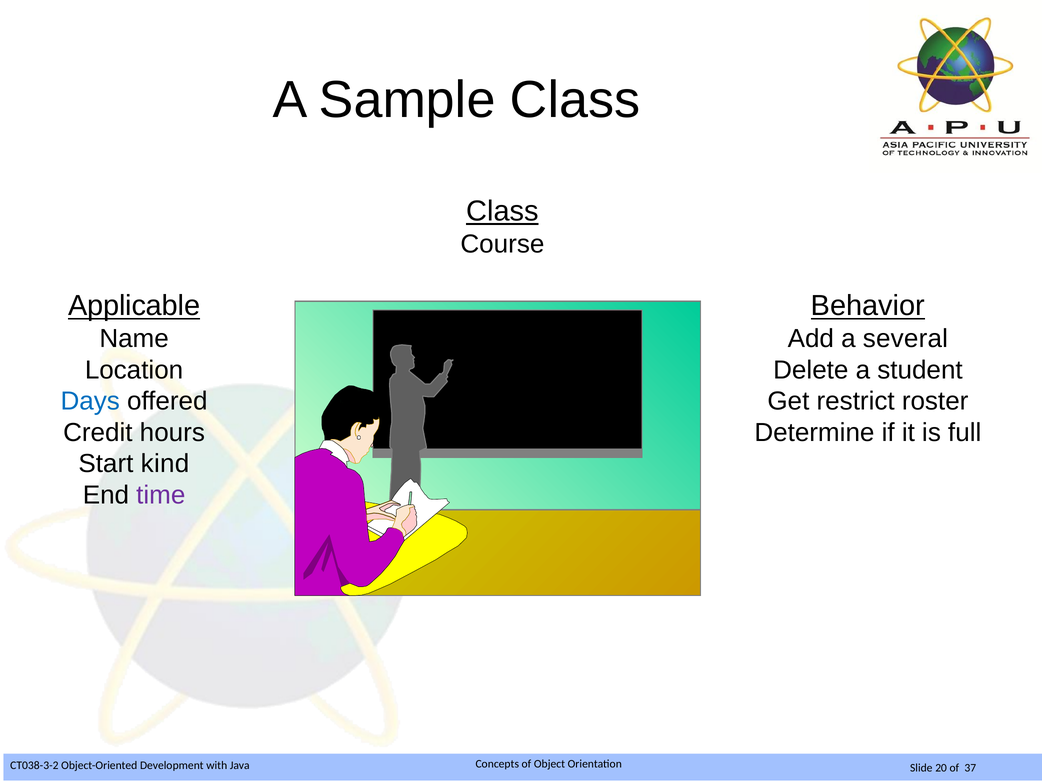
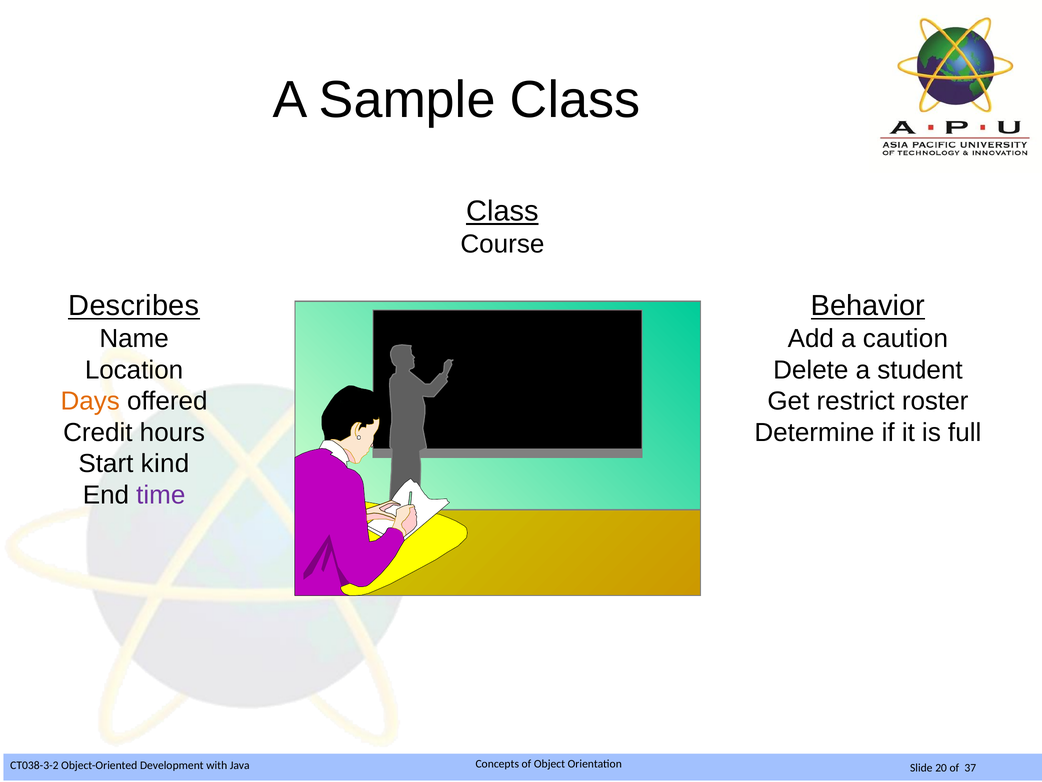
Applicable: Applicable -> Describes (134, 306)
several: several -> caution (905, 339)
Days colour: blue -> orange (90, 401)
